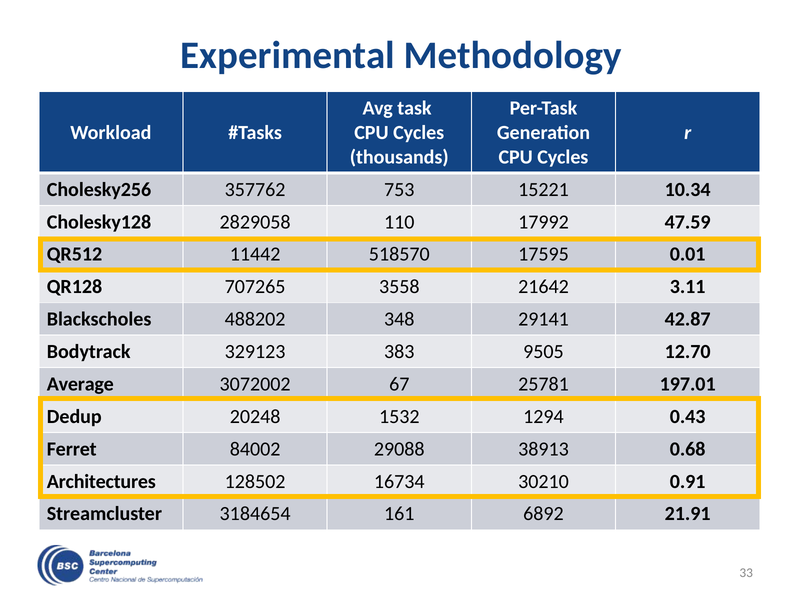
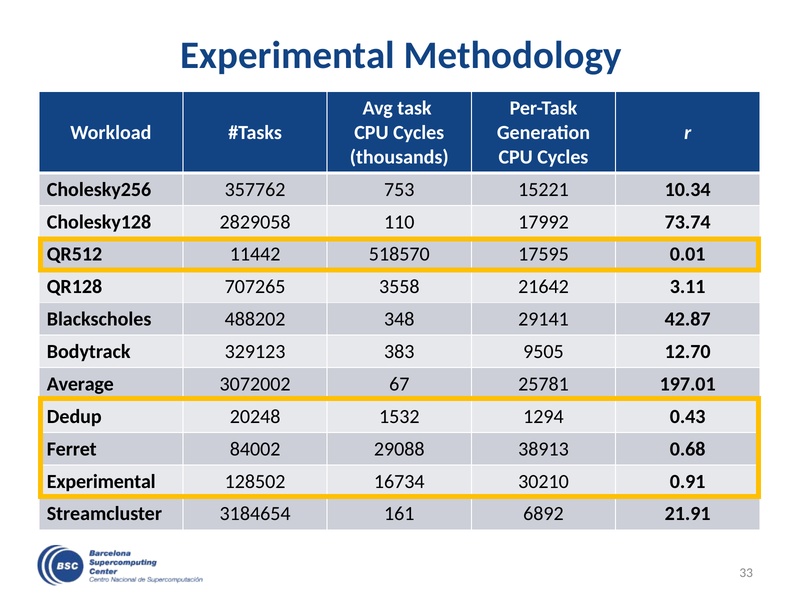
47.59: 47.59 -> 73.74 (688, 222)
Architectures: Architectures -> Experimental (101, 482)
